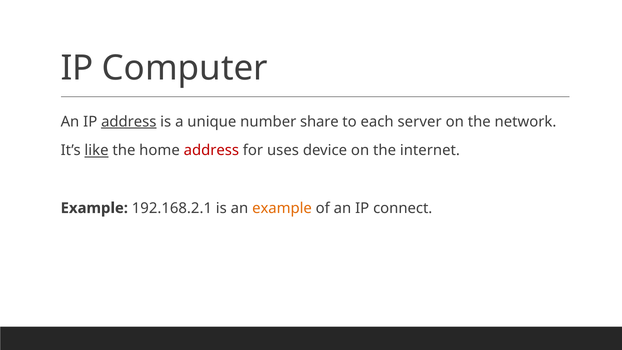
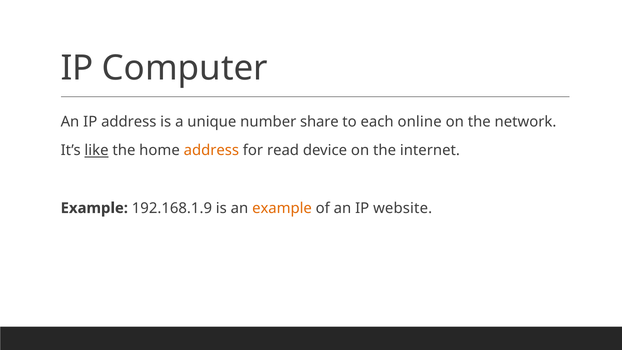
address underline: present -> none (129, 122)
server: server -> online (420, 122)
address colour: red -> orange (211, 150)
uses: uses -> read (283, 150)
192.168.2.1: 192.168.2.1 -> 192.168.1.9 (172, 208)
connect: connect -> website (403, 208)
